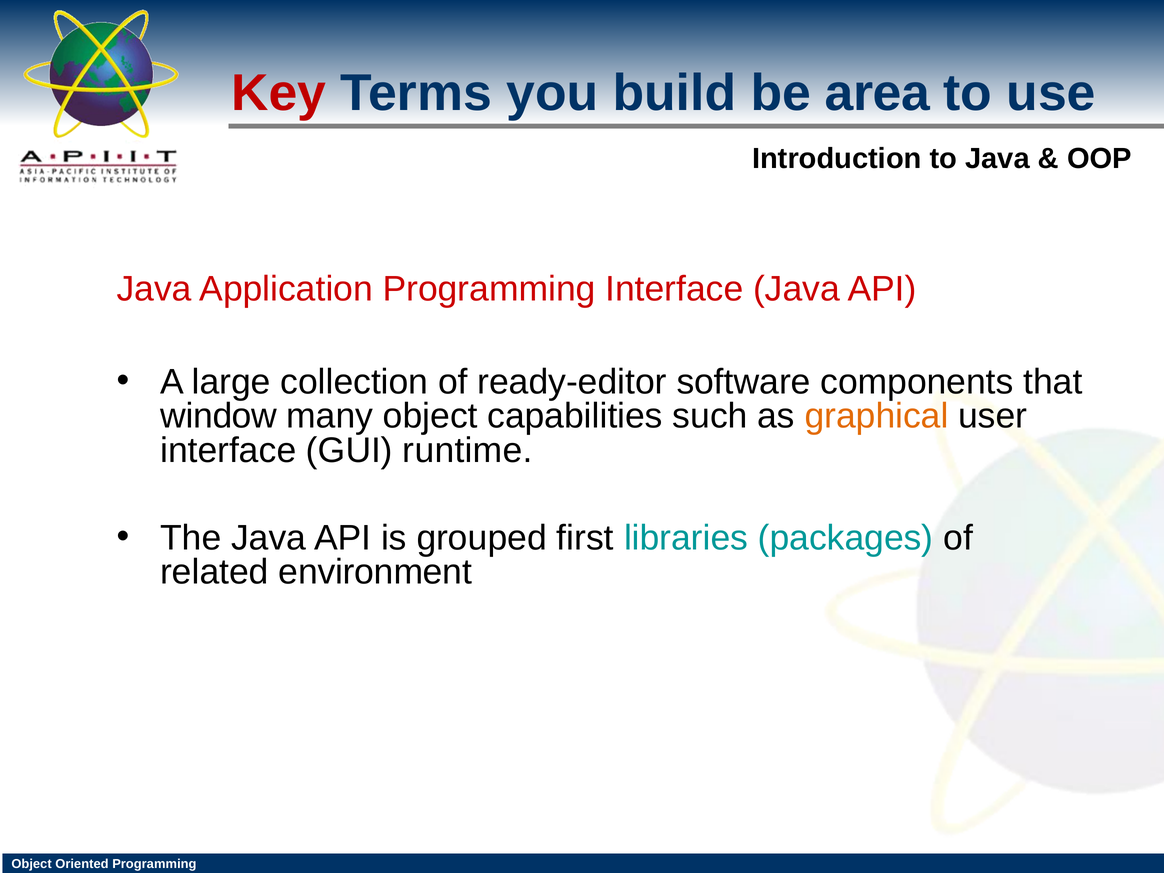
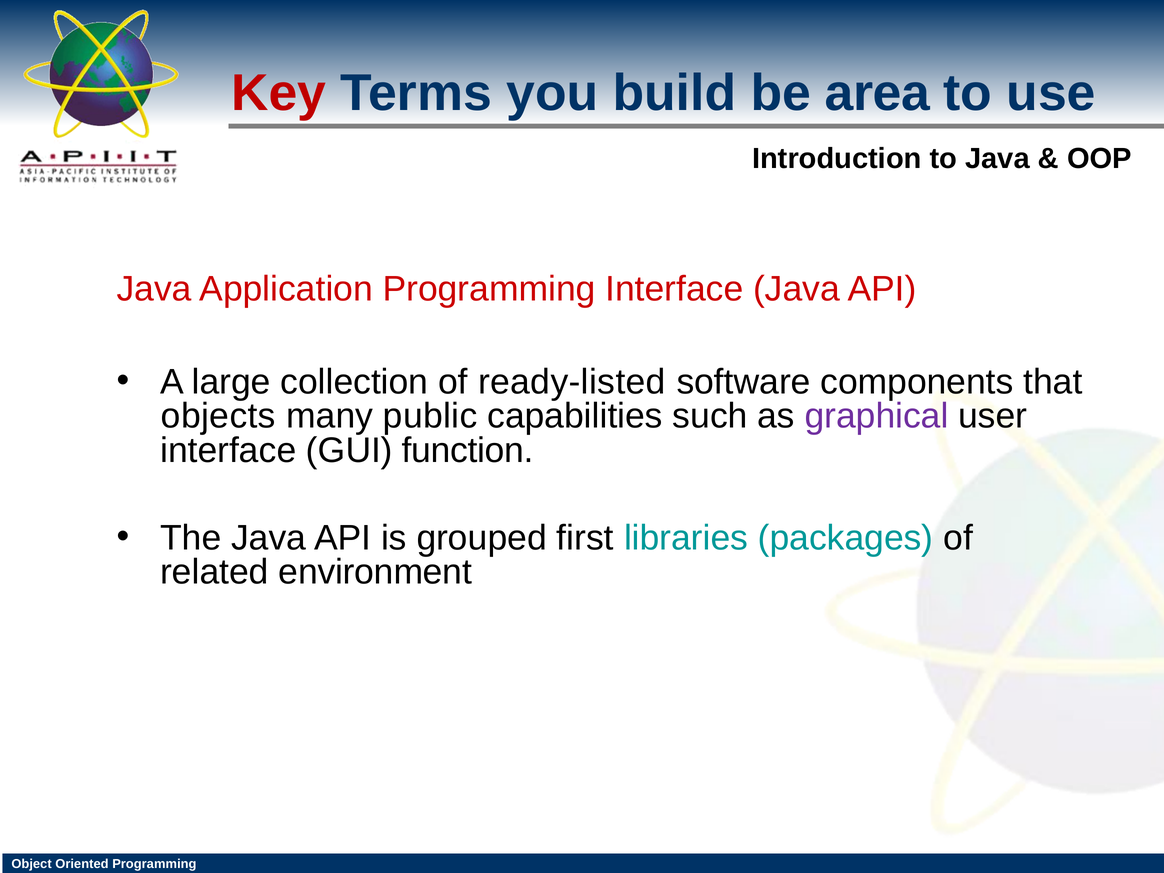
ready-editor: ready-editor -> ready-listed (572, 382)
window: window -> objects (218, 416)
many object: object -> public (430, 416)
graphical colour: orange -> purple (876, 416)
runtime: runtime -> function (468, 450)
